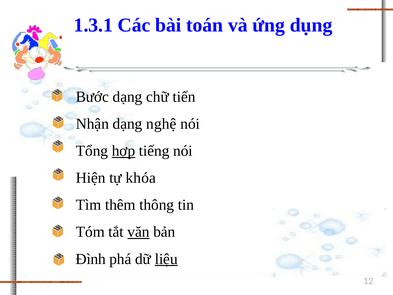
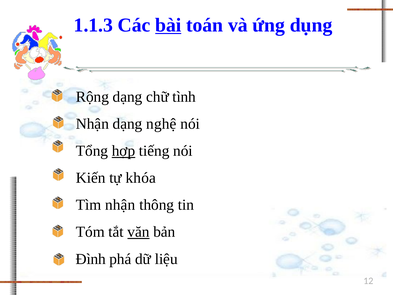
1.3.1: 1.3.1 -> 1.1.3 (93, 25)
bài underline: none -> present (168, 25)
Bước: Bước -> Rộng (92, 97)
tiến: tiến -> tình (184, 97)
Hiện: Hiện -> Kiến (91, 178)
Tìm thêm: thêm -> nhận (120, 205)
liệu underline: present -> none (166, 259)
